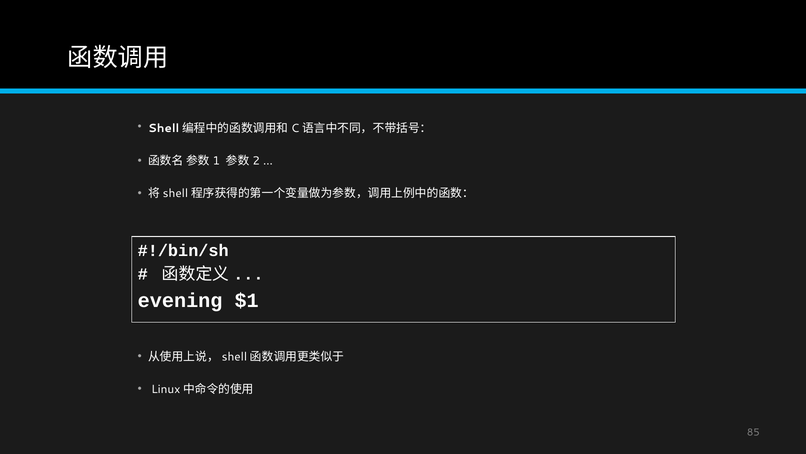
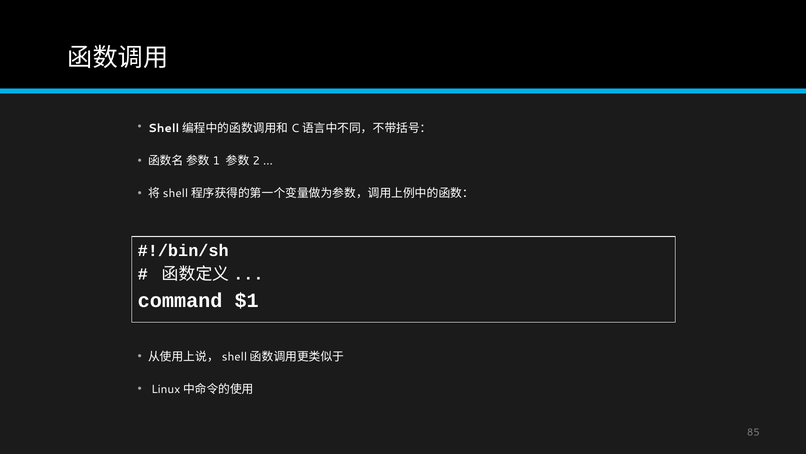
evening: evening -> command (180, 300)
